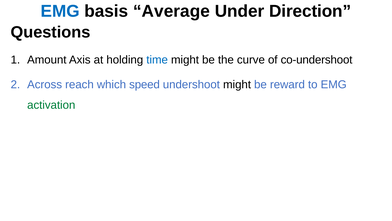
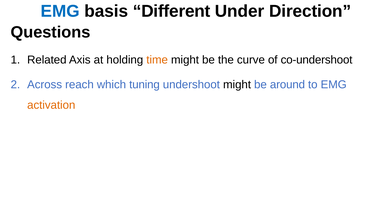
Average: Average -> Different (172, 11)
Amount: Amount -> Related (47, 60)
time colour: blue -> orange (157, 60)
speed: speed -> tuning (144, 84)
reward: reward -> around (287, 84)
activation colour: green -> orange (51, 105)
